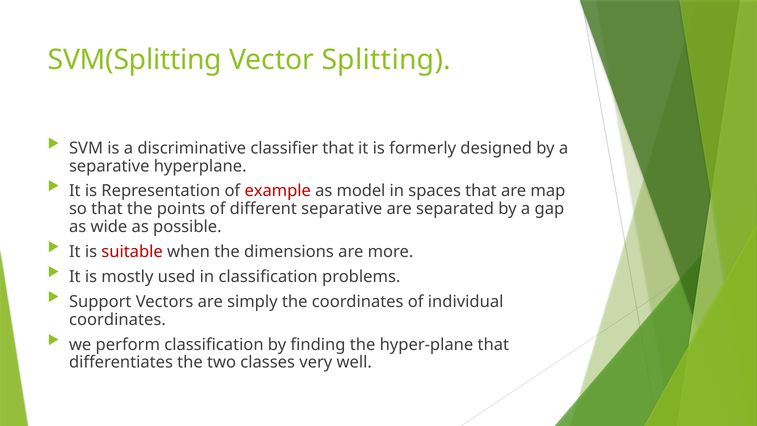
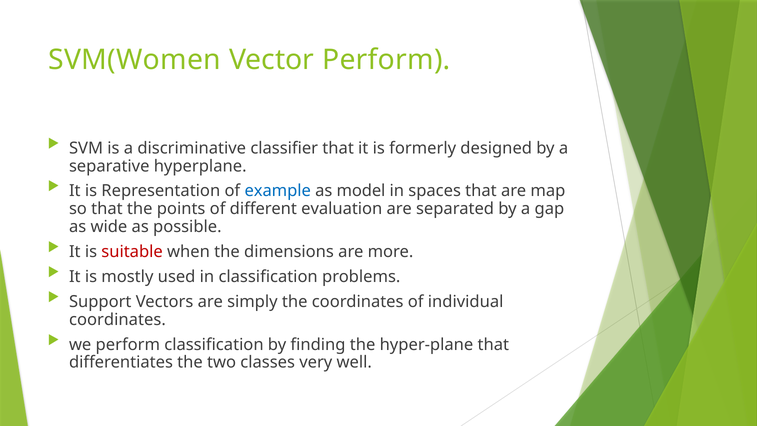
SVM(Splitting: SVM(Splitting -> SVM(Women (135, 60)
Vector Splitting: Splitting -> Perform (386, 60)
example colour: red -> blue (278, 191)
different separative: separative -> evaluation (342, 209)
